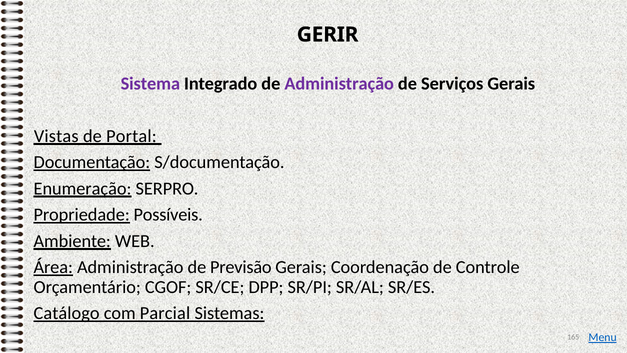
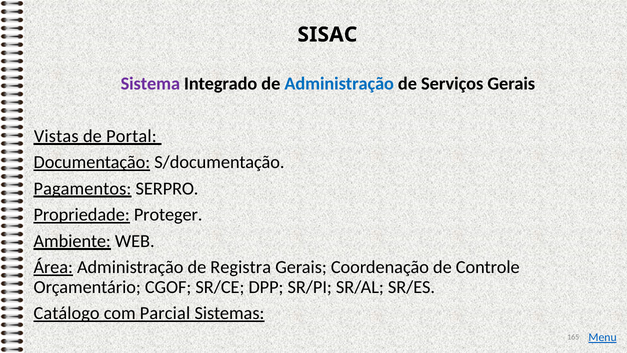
GERIR: GERIR -> SISAC (327, 35)
Administração colour: purple -> blue (339, 83)
Enumeração: Enumeração -> Pagamentos (82, 188)
Possíveis: Possíveis -> Proteger (168, 215)
Previsão: Previsão -> Registra (241, 267)
